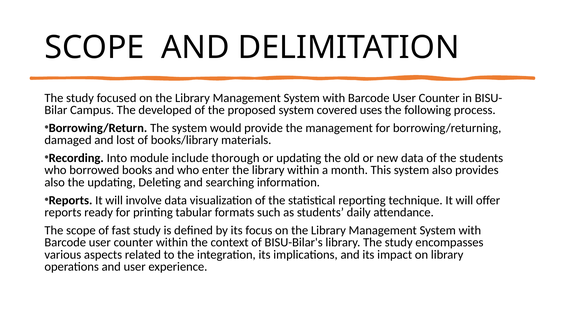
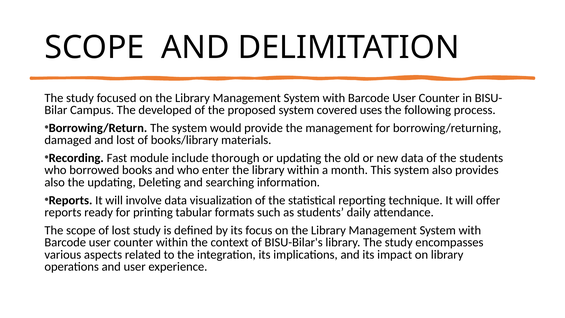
Into: Into -> Fast (117, 158)
of fast: fast -> lost (121, 230)
